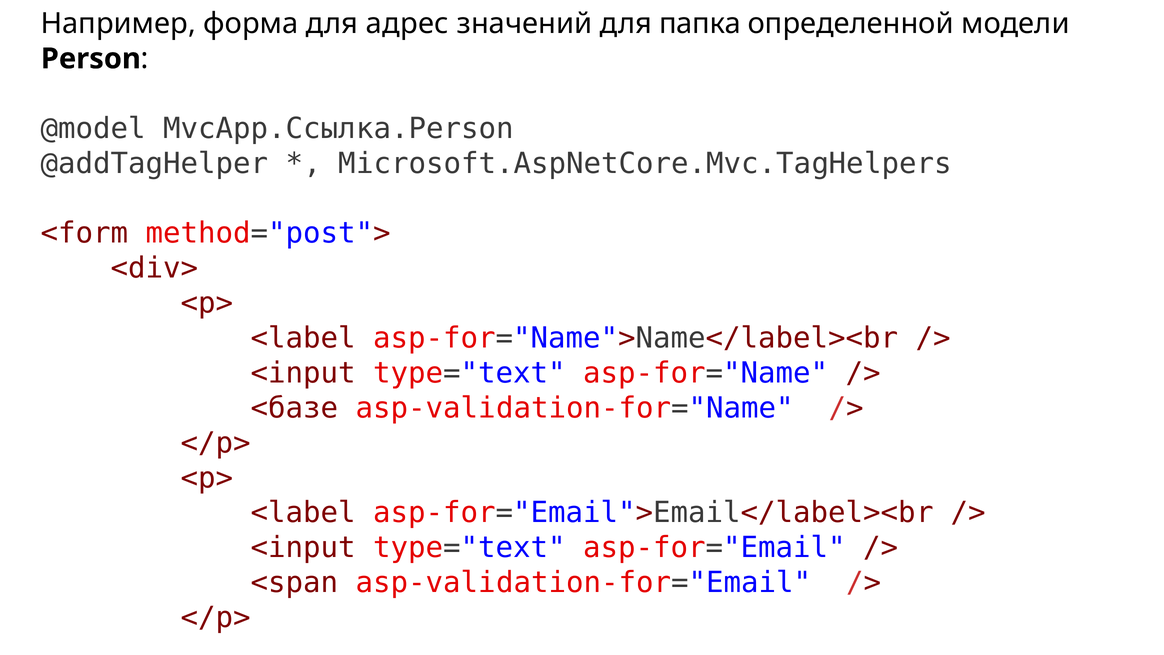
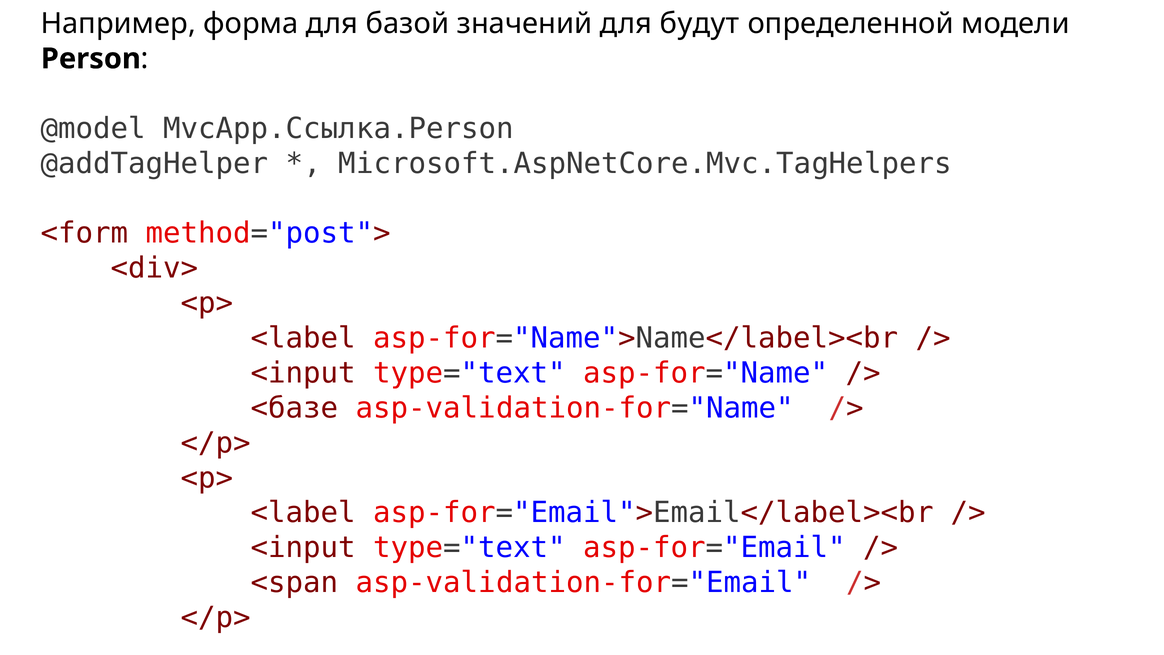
адрес: адрес -> базой (407, 24)
папка: папка -> будут (700, 24)
